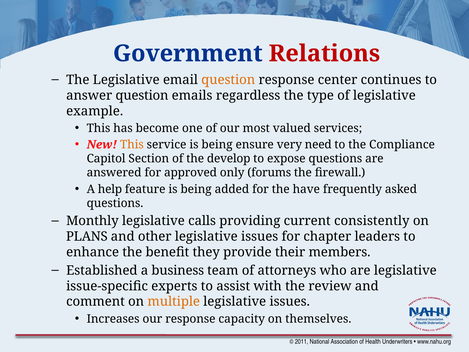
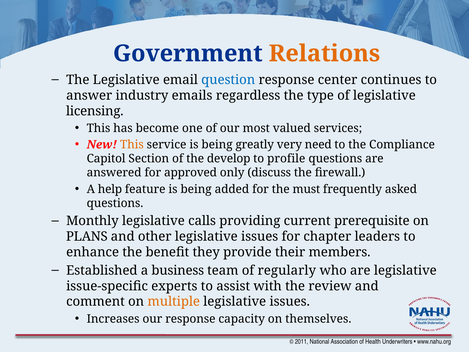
Relations colour: red -> orange (324, 54)
question colour: orange -> blue (228, 80)
answer question: question -> industry (142, 95)
example: example -> licensing (95, 111)
ensure: ensure -> greatly (255, 144)
expose: expose -> profile (286, 159)
forums: forums -> discuss (269, 173)
have: have -> must (306, 189)
consistently: consistently -> prerequisite (372, 221)
attorneys: attorneys -> regularly (287, 270)
